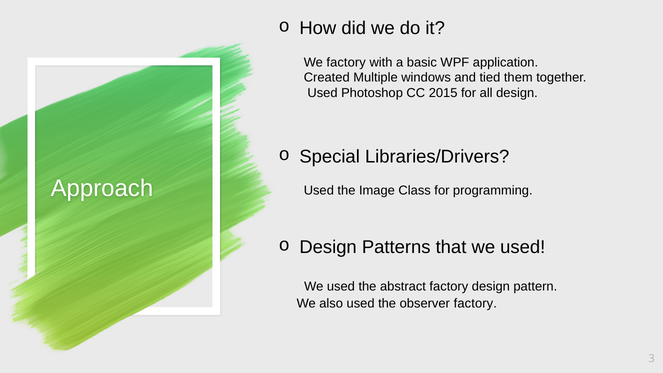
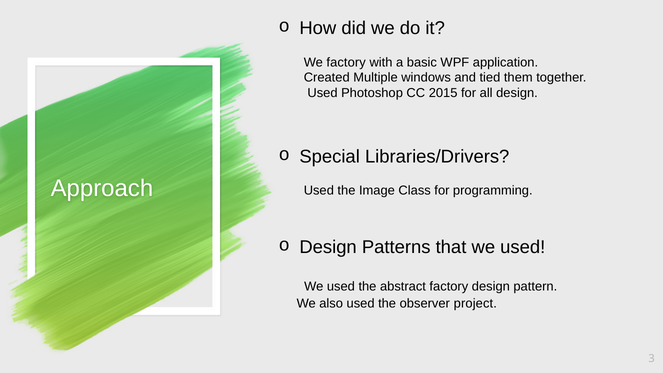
observer factory: factory -> project (475, 303)
